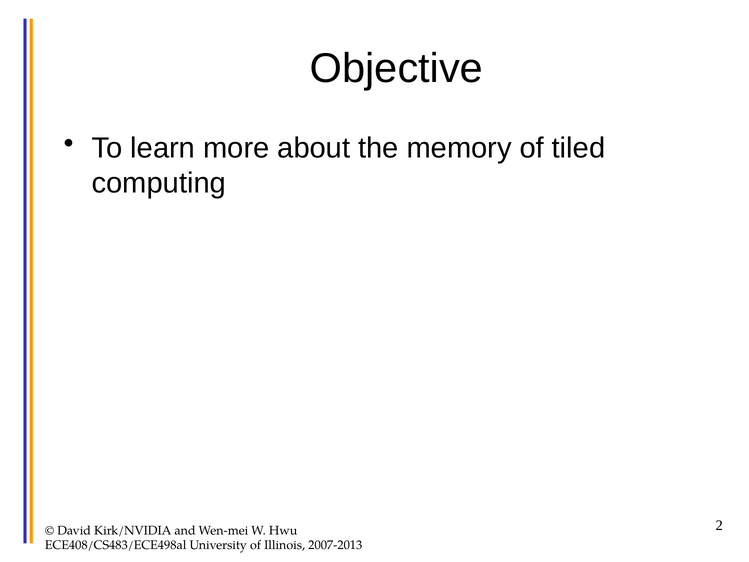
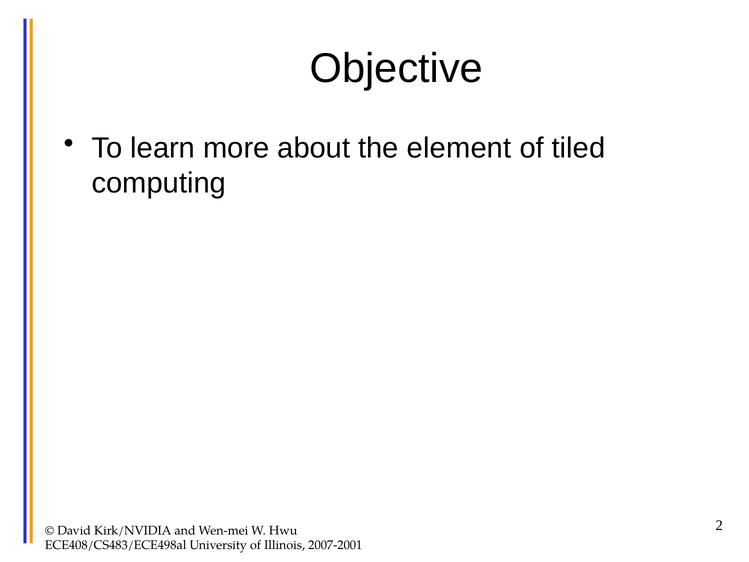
memory: memory -> element (459, 148)
2007-2013: 2007-2013 -> 2007-2001 (335, 545)
